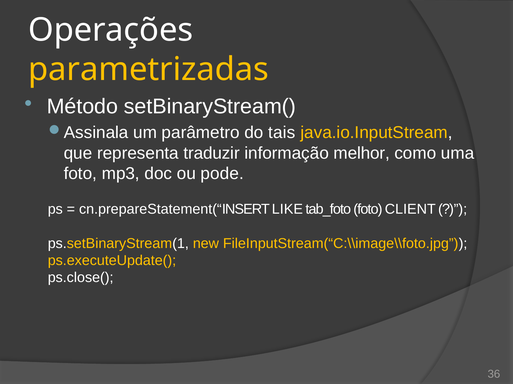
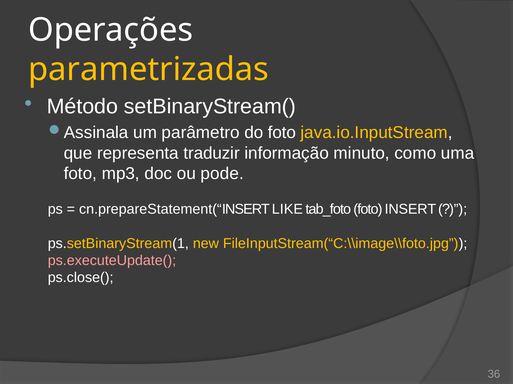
do tais: tais -> foto (282, 133)
melhor: melhor -> minuto (362, 153)
CLIENT: CLIENT -> INSERT (410, 210)
ps.executeUpdate( colour: yellow -> pink (112, 261)
